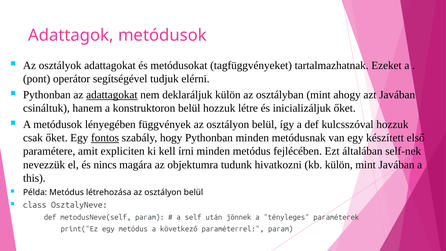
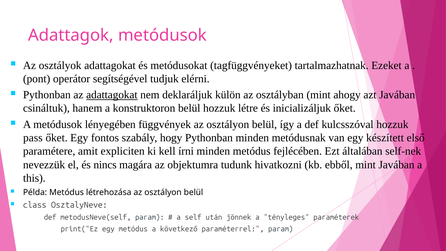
csak: csak -> pass (33, 138)
fontos underline: present -> none (105, 138)
kb külön: külön -> ebből (339, 165)
